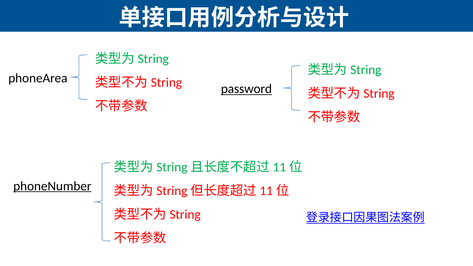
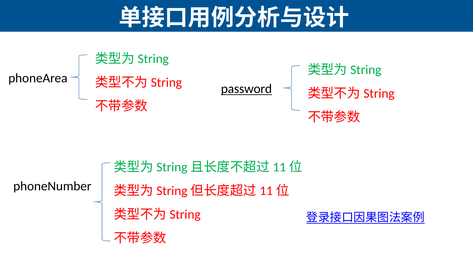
phoneNumber underline: present -> none (52, 186)
